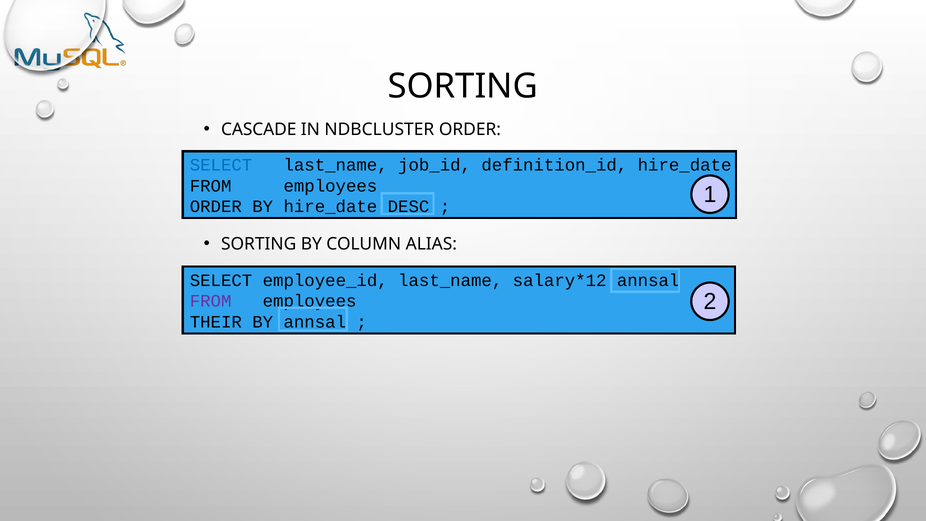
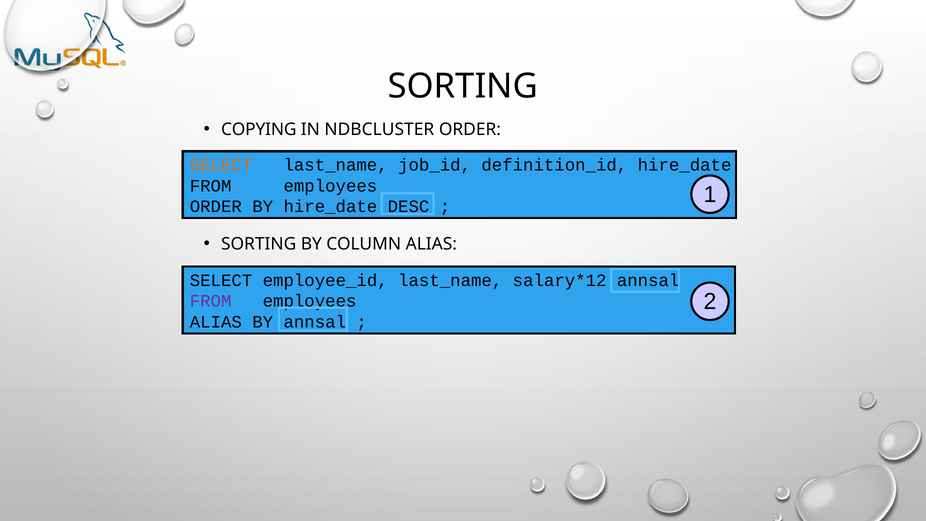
CASCADE: CASCADE -> COPYING (259, 129)
SELECT colour: blue -> orange (221, 165)
THEIR: THEIR -> ALIAS (216, 322)
